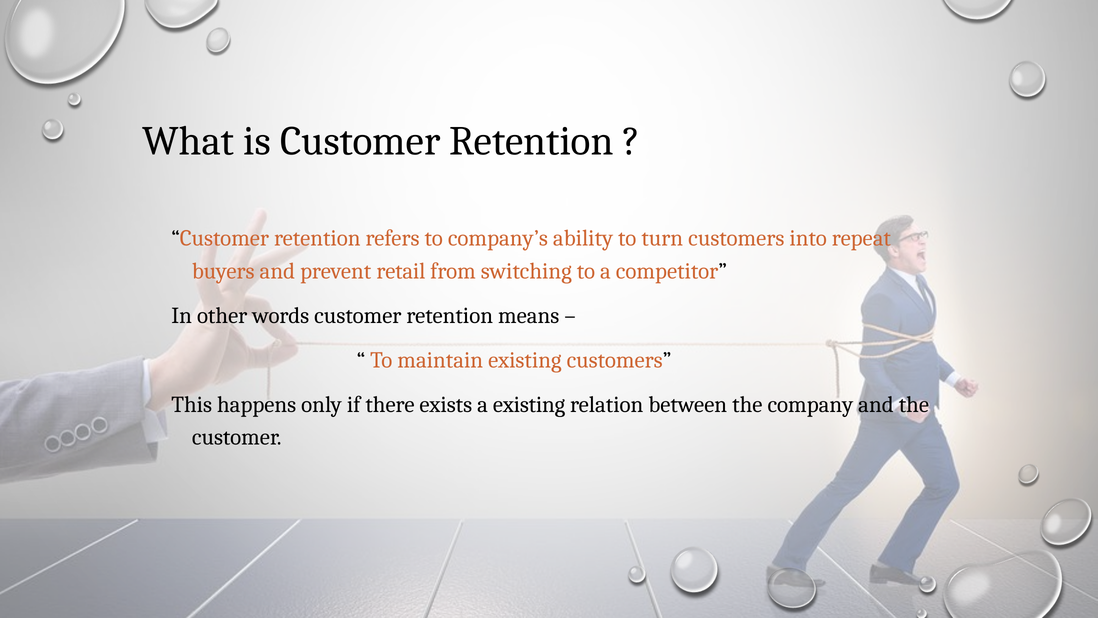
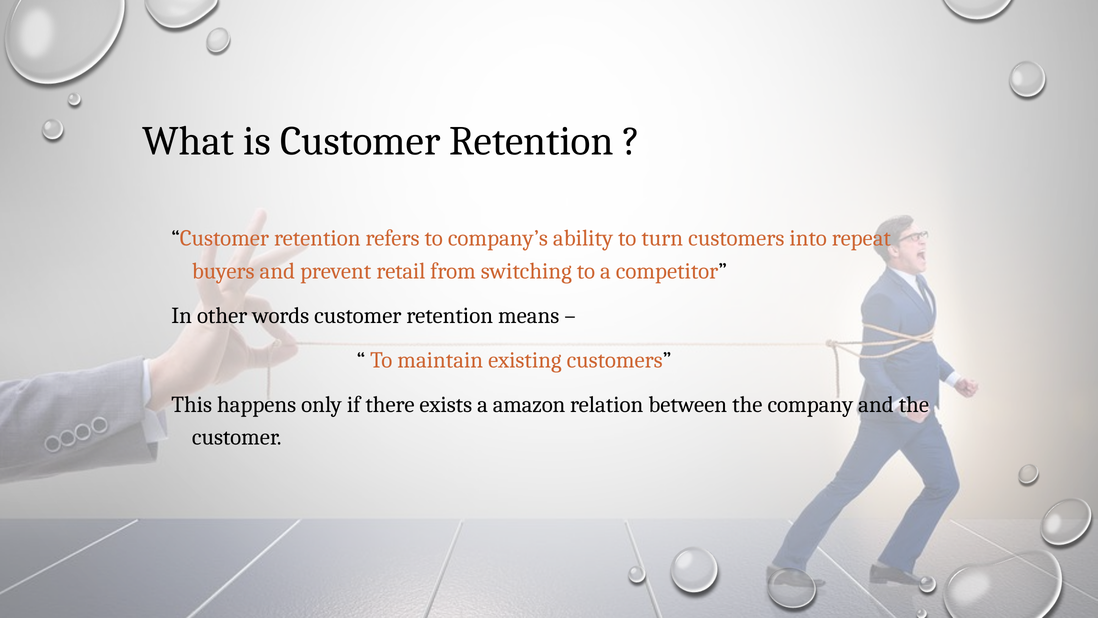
a existing: existing -> amazon (529, 404)
